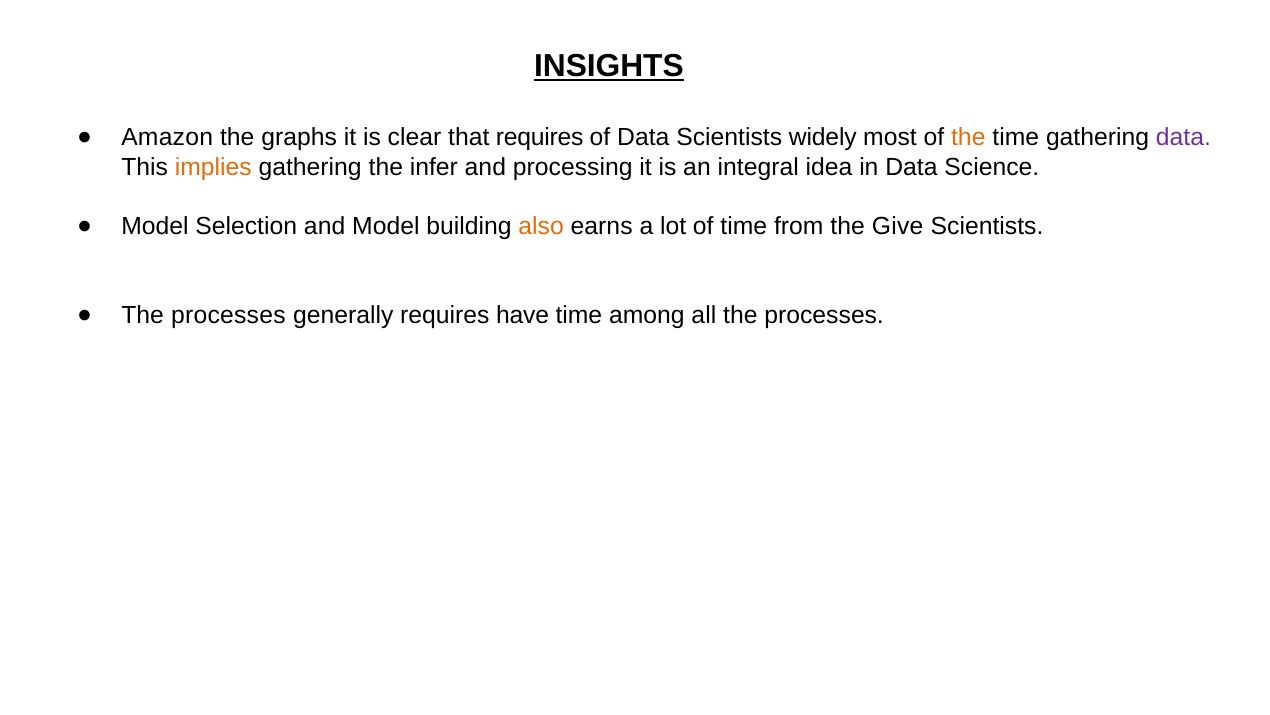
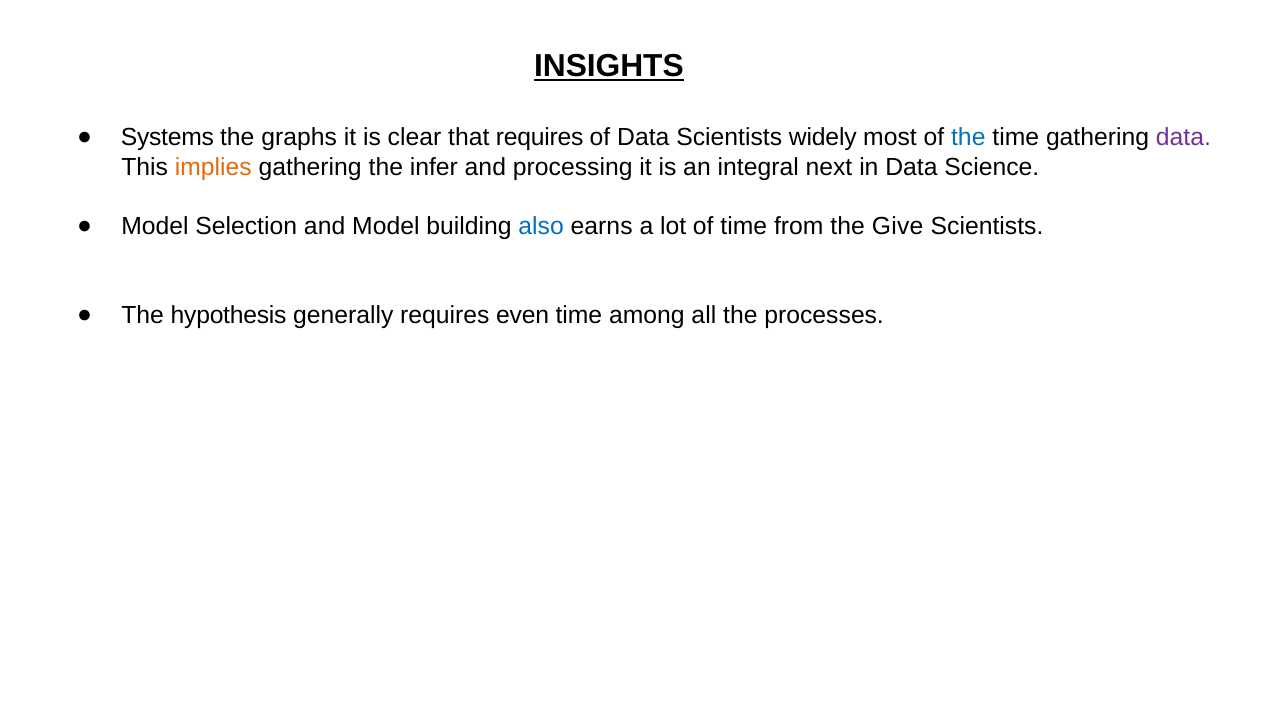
Amazon: Amazon -> Systems (167, 137)
the colour: orange -> blue (968, 137)
idea: idea -> next (829, 167)
also colour: orange -> blue (541, 226)
processes: processes -> hypothesis (229, 315)
have: have -> even (523, 315)
